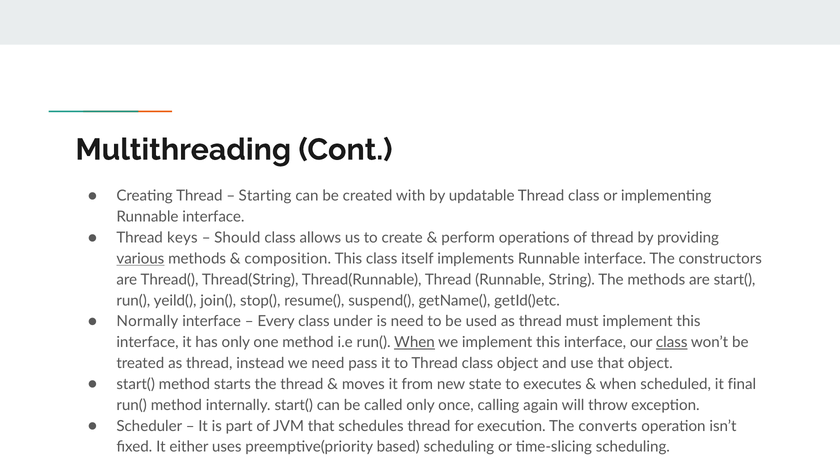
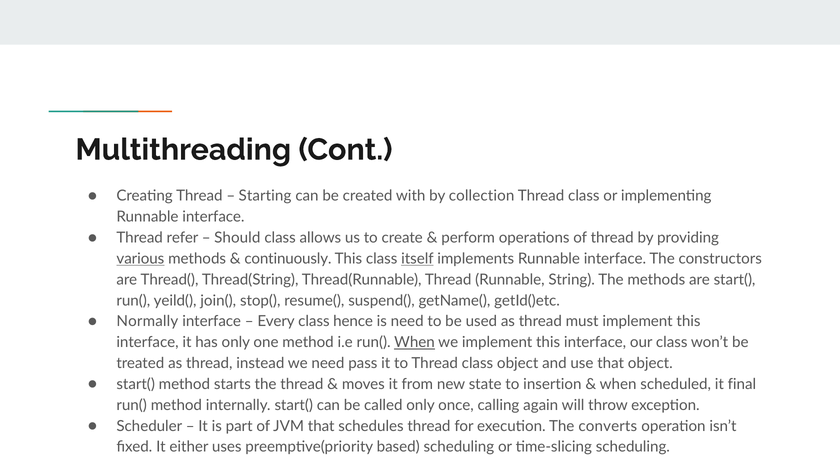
updatable: updatable -> collection (482, 196)
keys: keys -> refer (182, 238)
composition: composition -> continuously (288, 259)
itself underline: none -> present (417, 259)
under: under -> hence (353, 322)
class underline: present -> none (672, 343)
executes: executes -> insertion (552, 385)
